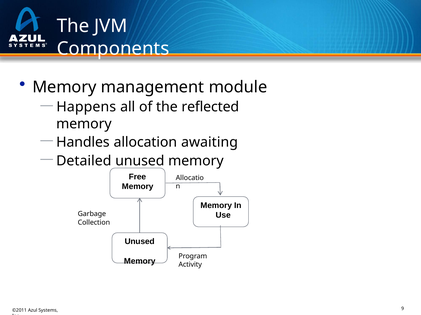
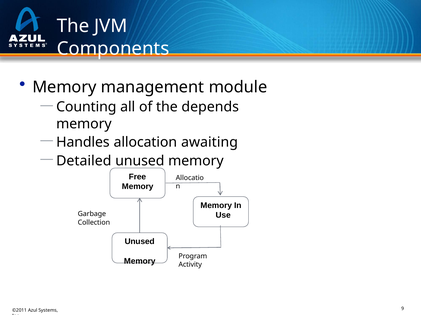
Happens: Happens -> Counting (86, 107)
reflected: reflected -> depends (210, 107)
